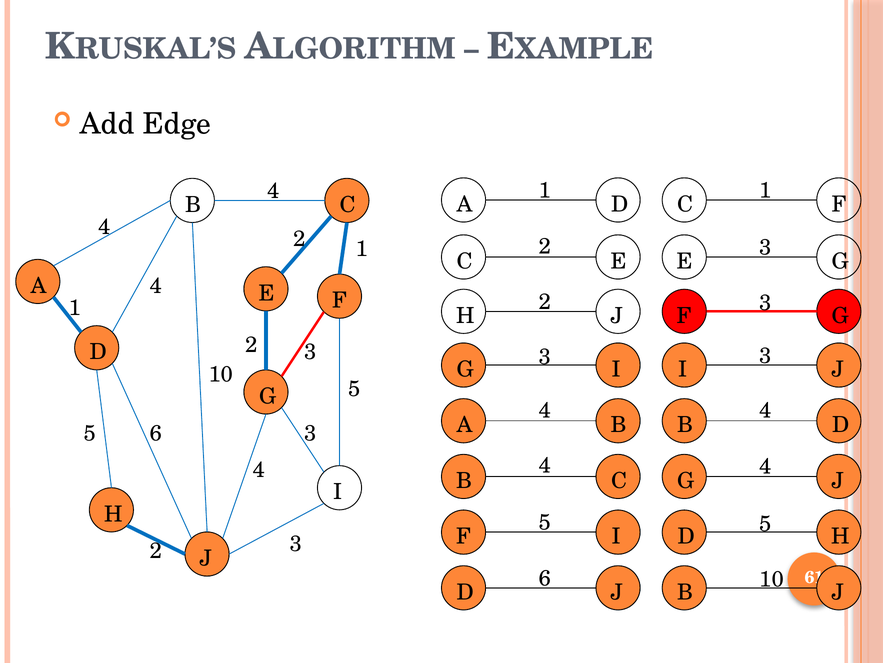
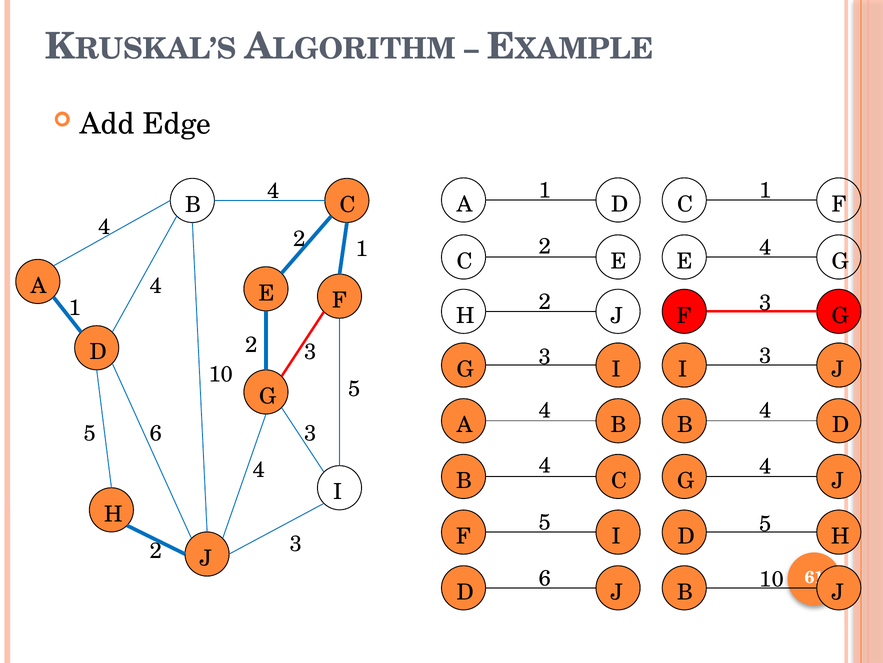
3: 3 -> 4 (766, 247)
